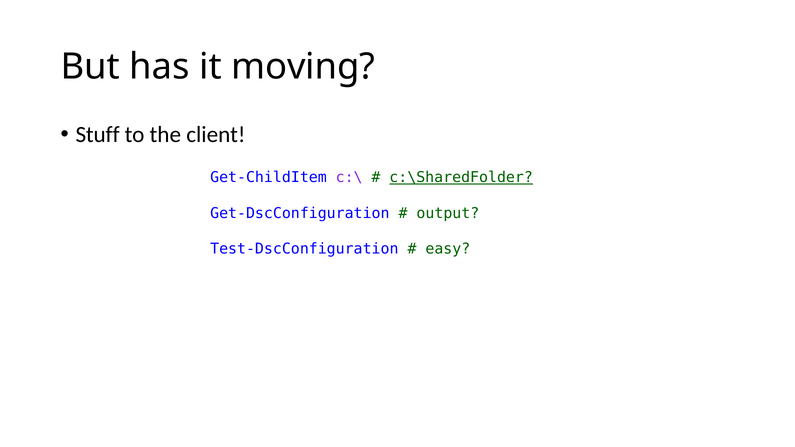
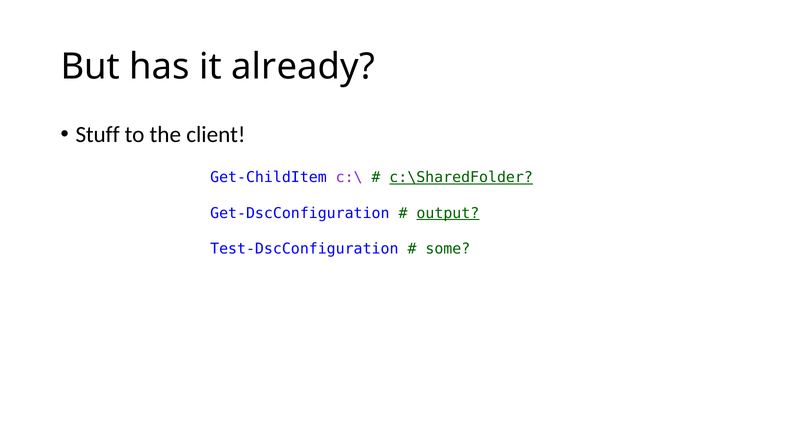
moving: moving -> already (303, 67)
output underline: none -> present (448, 213)
easy: easy -> some (448, 249)
